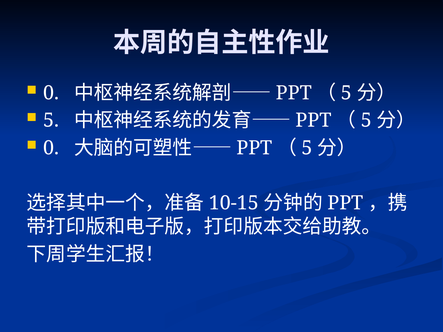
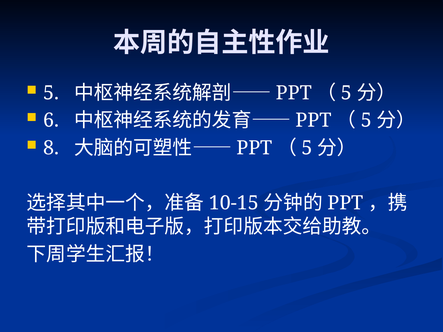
0: 0 -> 5 (51, 93)
5: 5 -> 6 (51, 121)
0: 0 -> 8 (51, 148)
